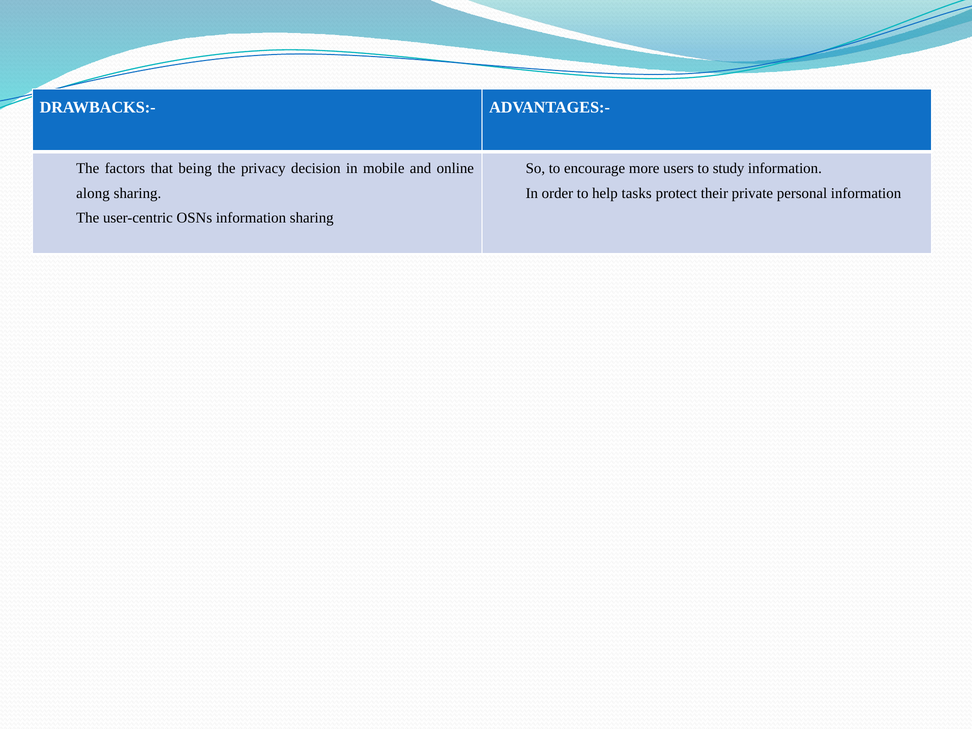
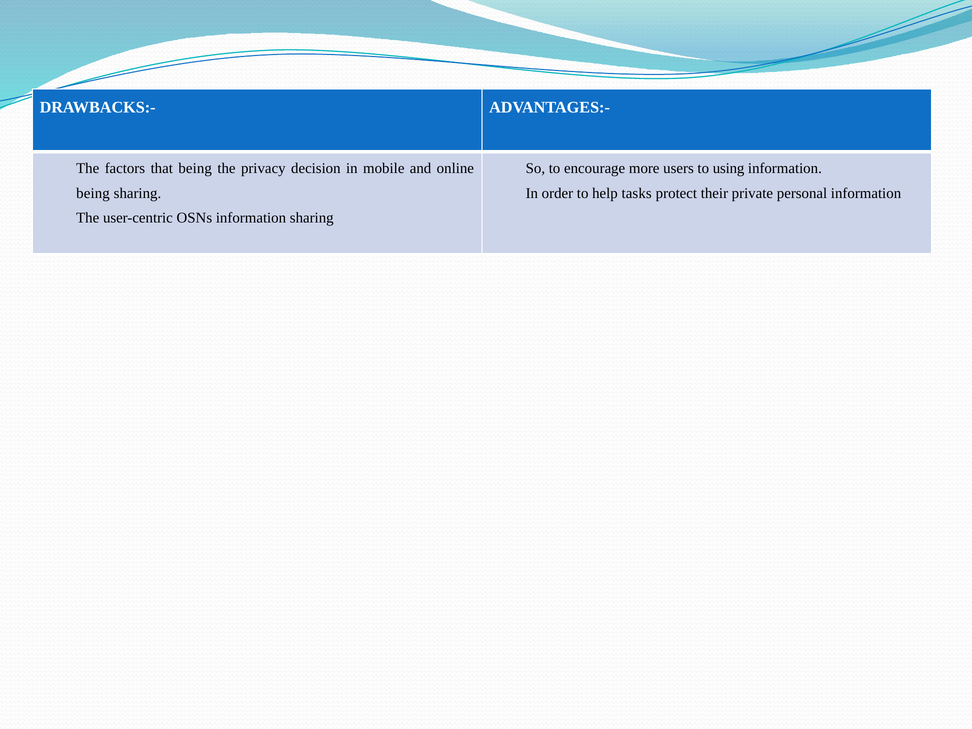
study: study -> using (729, 168)
along: along -> being (93, 193)
